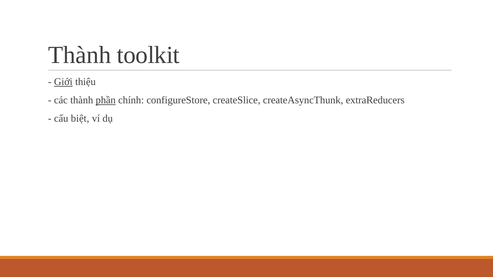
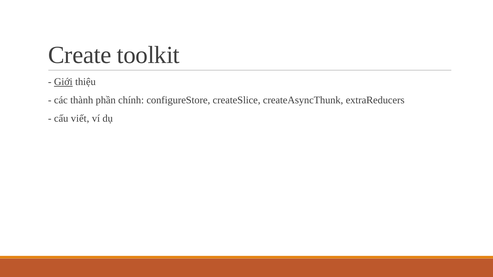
Thành: Thành -> Create (80, 55)
phần underline: present -> none (106, 100)
biệt: biệt -> viết (80, 119)
